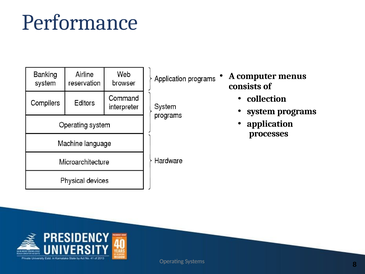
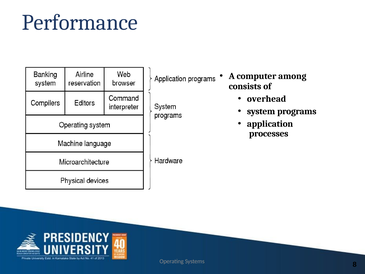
menus: menus -> among (292, 76)
collection: collection -> overhead (267, 99)
